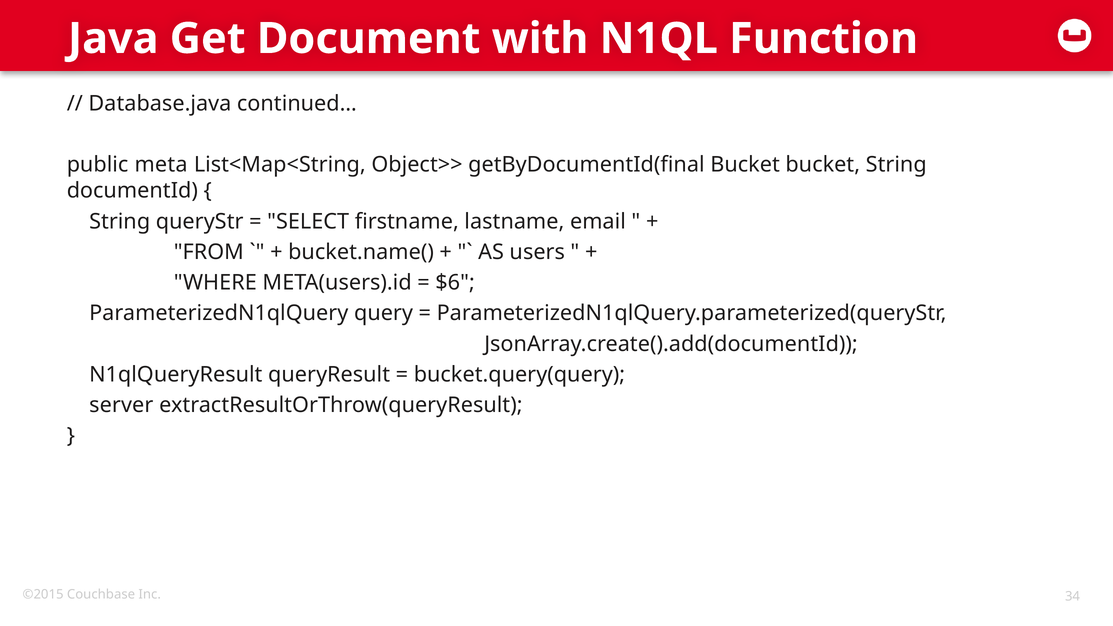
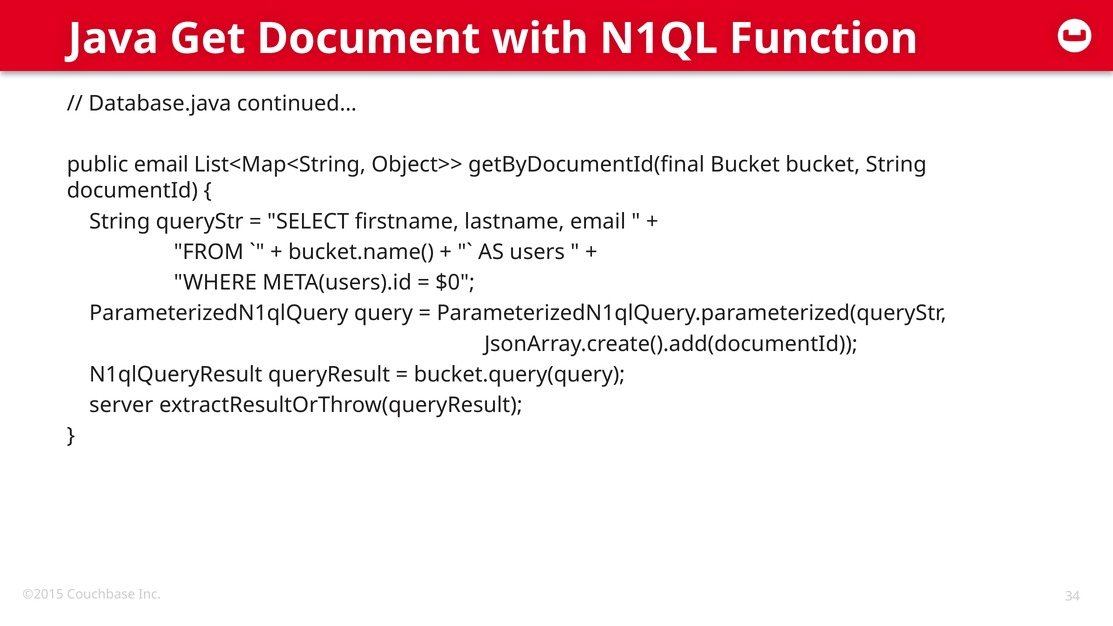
public meta: meta -> email (161, 165)
$6: $6 -> $0 (455, 283)
